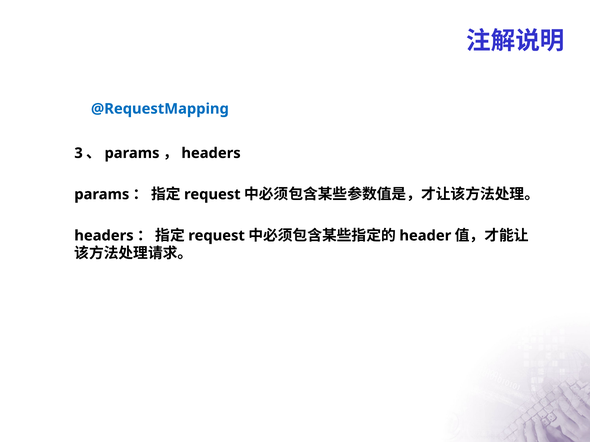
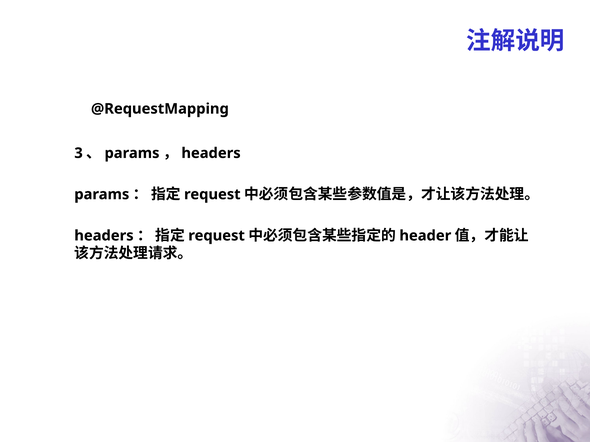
@RequestMapping colour: blue -> black (160, 109)
